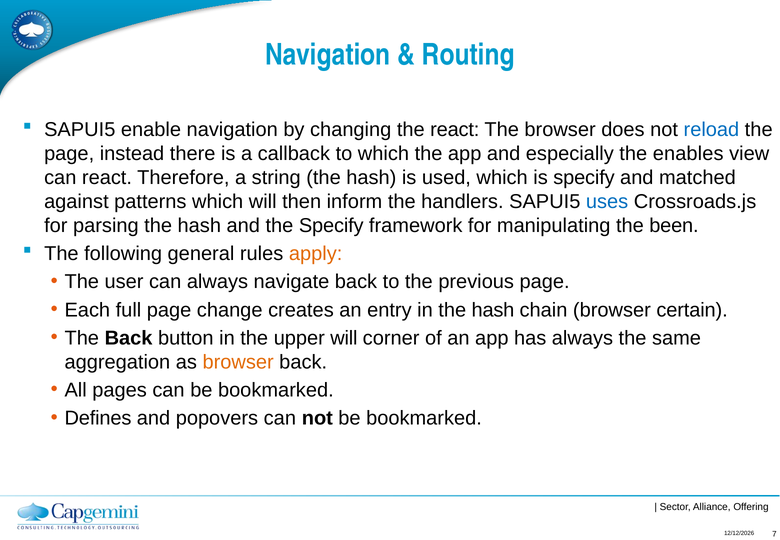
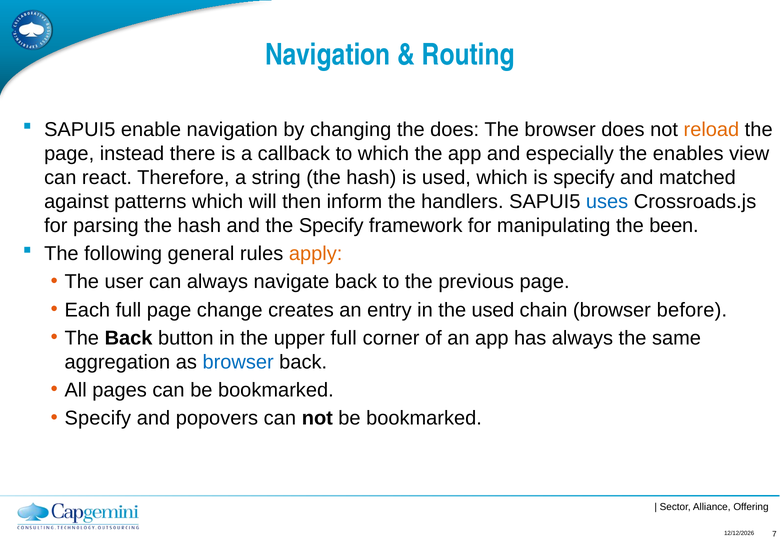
the react: react -> does (455, 130)
reload colour: blue -> orange (711, 130)
in the hash: hash -> used (493, 310)
certain: certain -> before (692, 310)
upper will: will -> full (344, 338)
browser colour: orange -> blue (238, 362)
Defines: Defines -> Specify (98, 418)
